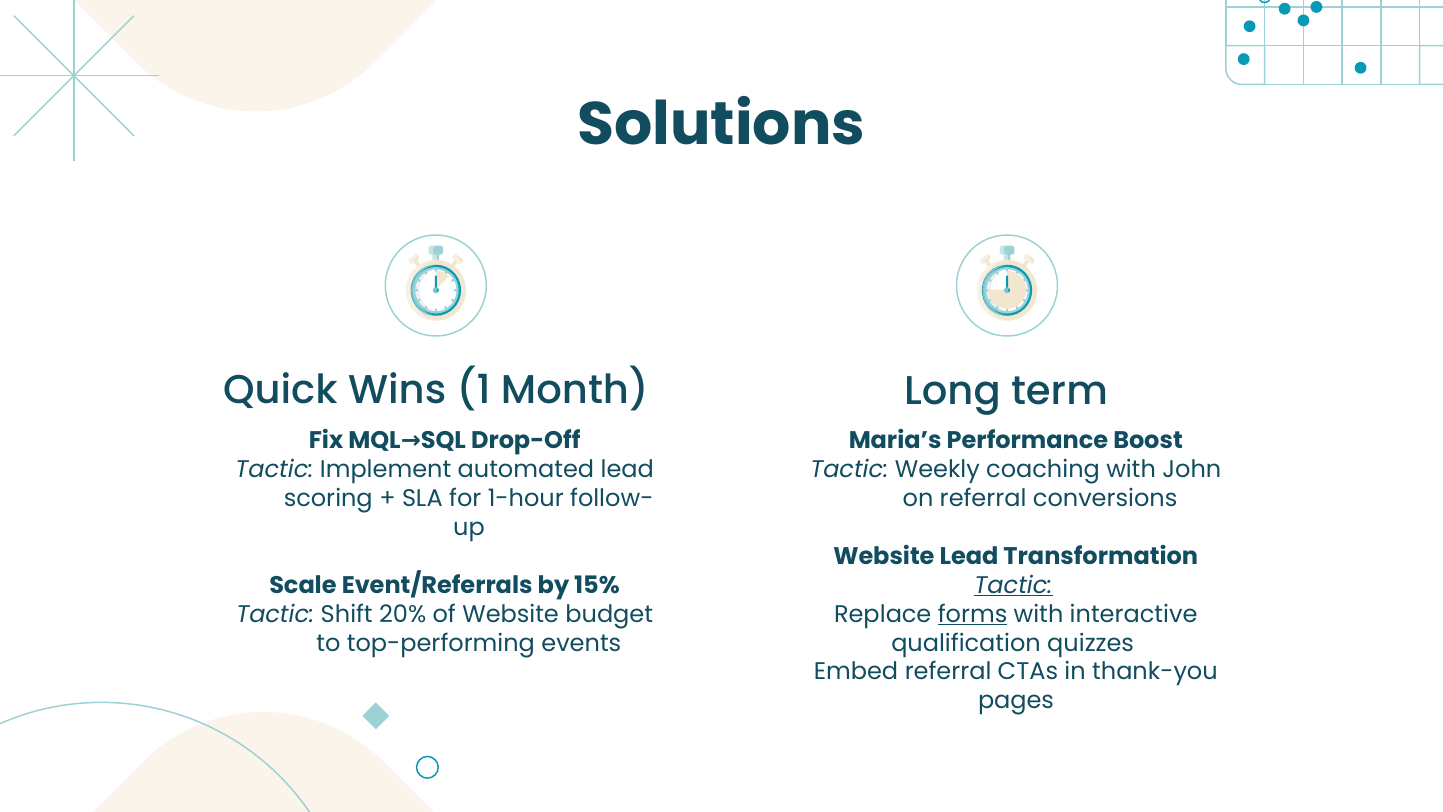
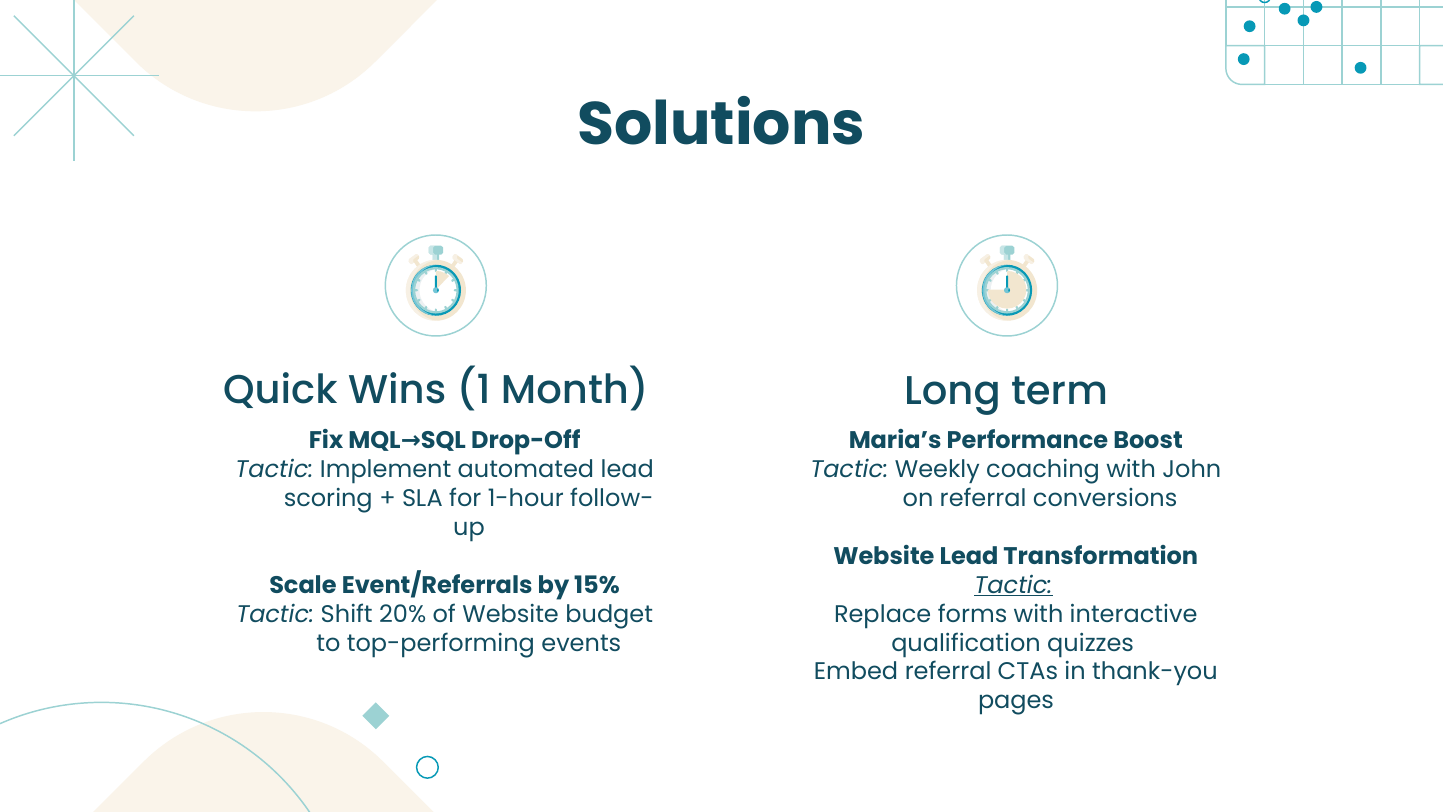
forms underline: present -> none (973, 614)
